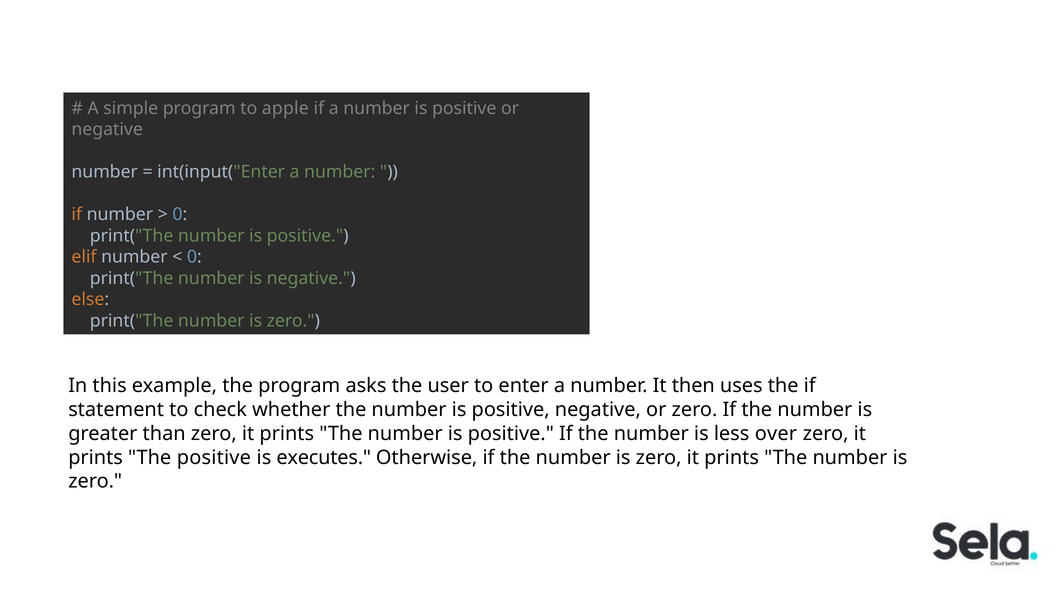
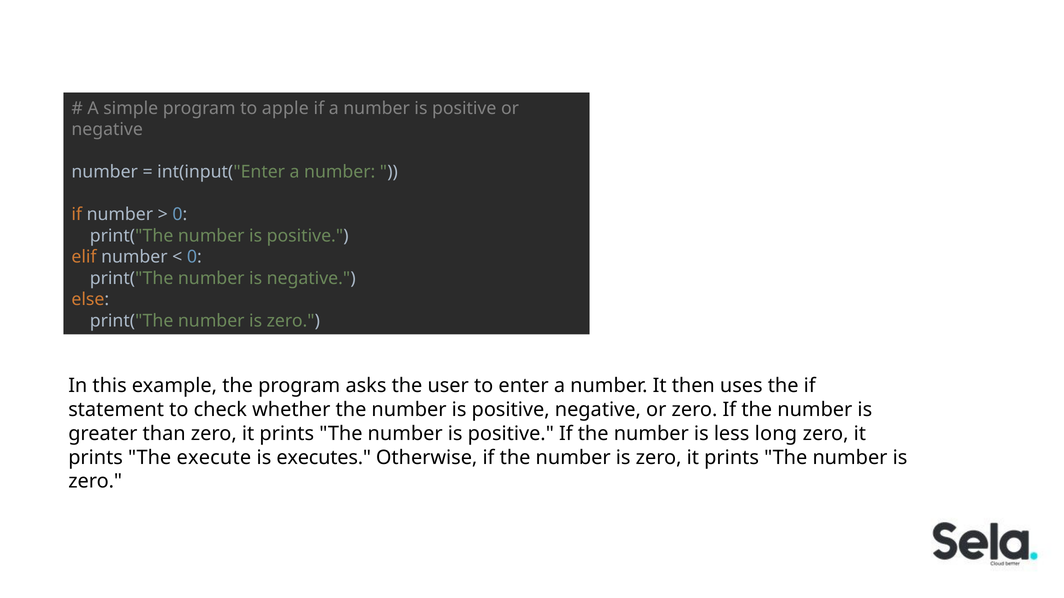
over: over -> long (776, 434)
The positive: positive -> execute (214, 458)
